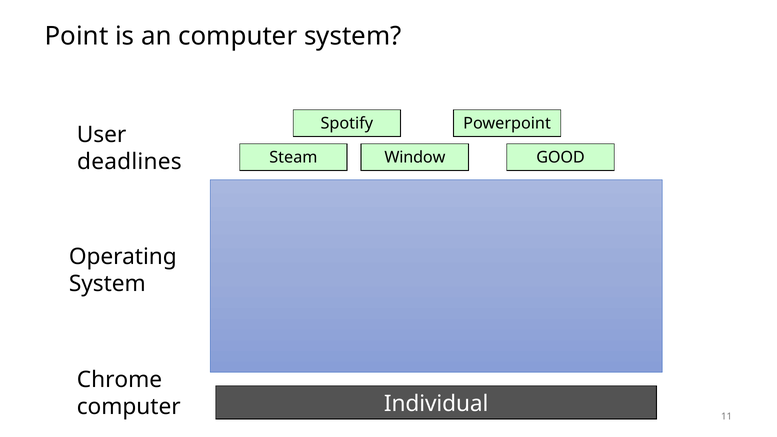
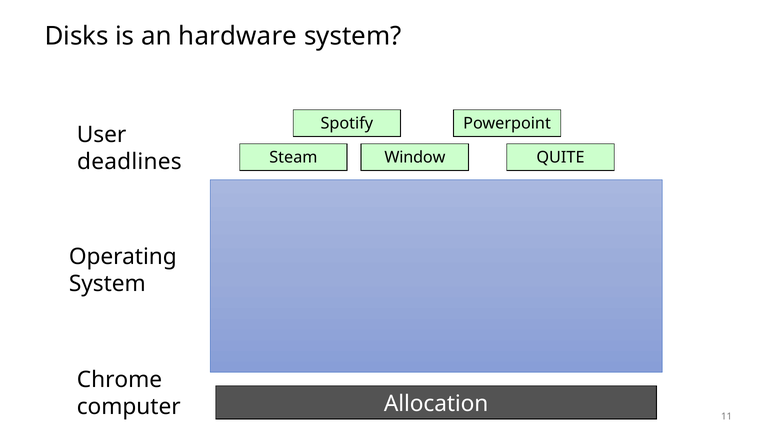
Point: Point -> Disks (77, 36)
an computer: computer -> hardware (238, 36)
GOOD: GOOD -> QUITE (560, 157)
Individual: Individual -> Allocation (436, 404)
